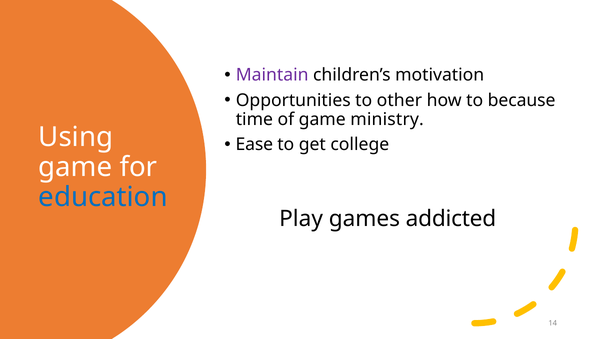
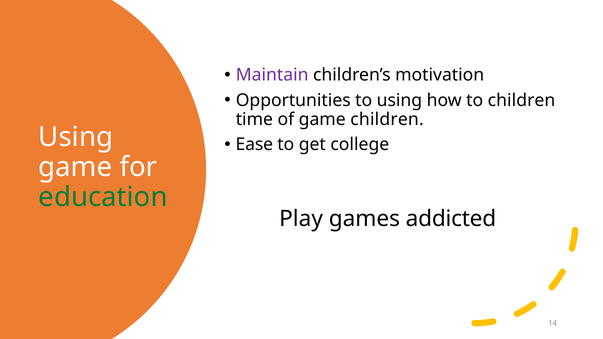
to other: other -> using (399, 100)
to because: because -> children (522, 100)
game ministry: ministry -> children (387, 119)
education colour: blue -> green (103, 197)
